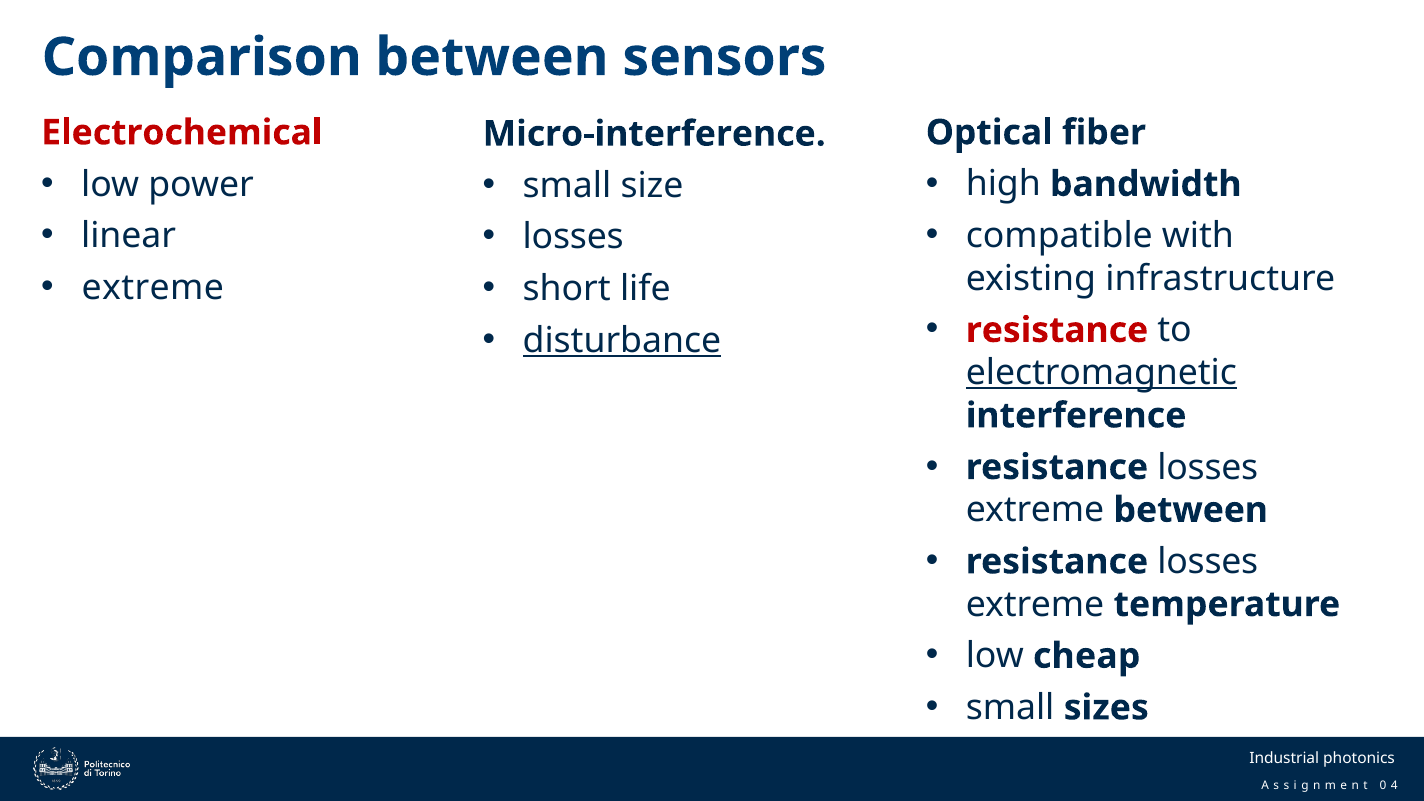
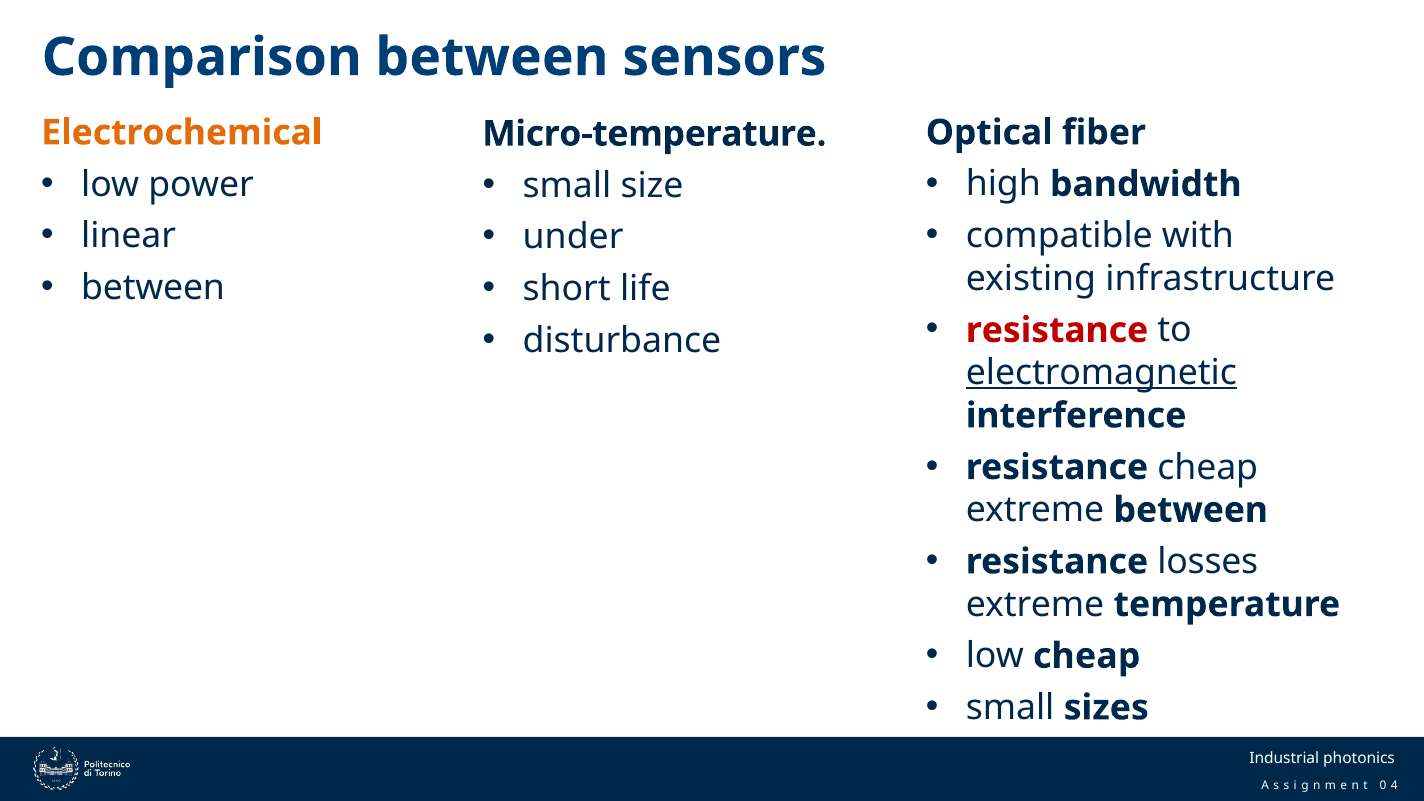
Electrochemical colour: red -> orange (182, 133)
Micro-interference: Micro-interference -> Micro-temperature (654, 134)
losses: losses -> under (573, 237)
extreme: extreme -> between (153, 288)
disturbance underline: present -> none (622, 340)
losses: losses -> cheap (1208, 467)
